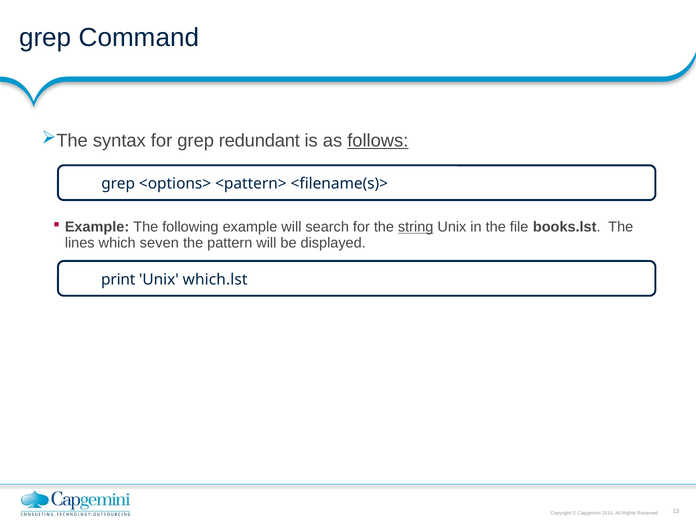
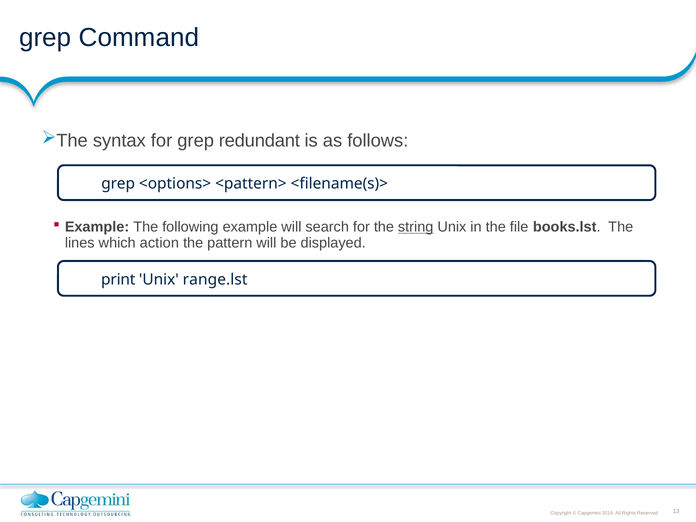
follows underline: present -> none (378, 141)
seven: seven -> action (159, 243)
which.lst: which.lst -> range.lst (215, 279)
